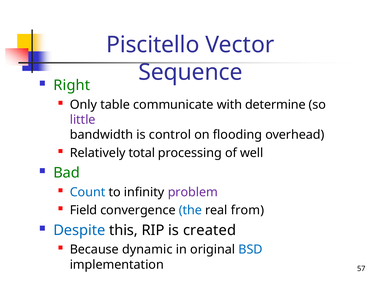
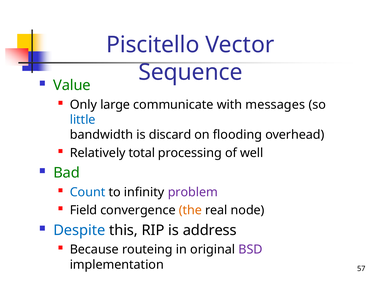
Right: Right -> Value (72, 85)
table: table -> large (115, 105)
determine: determine -> messages (275, 105)
little colour: purple -> blue (83, 120)
control: control -> discard (170, 135)
the colour: blue -> orange (190, 210)
from: from -> node (248, 210)
created: created -> address (210, 230)
dynamic: dynamic -> routeing (147, 249)
BSD colour: blue -> purple (251, 249)
